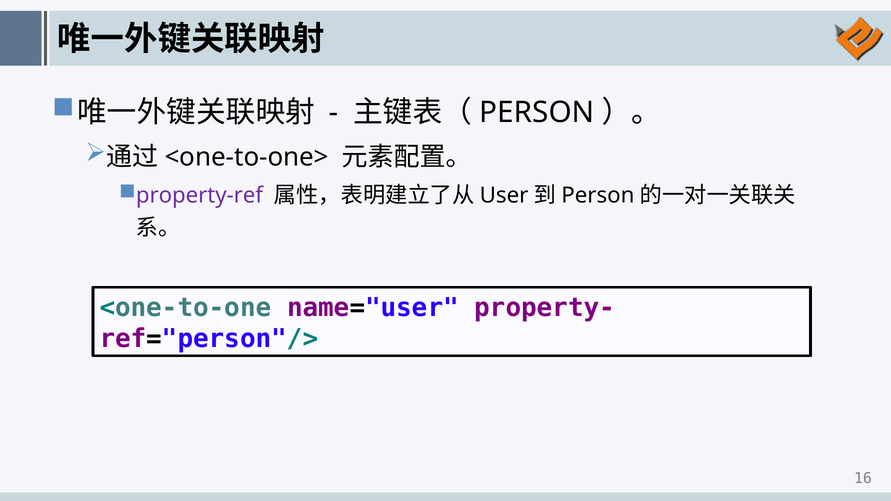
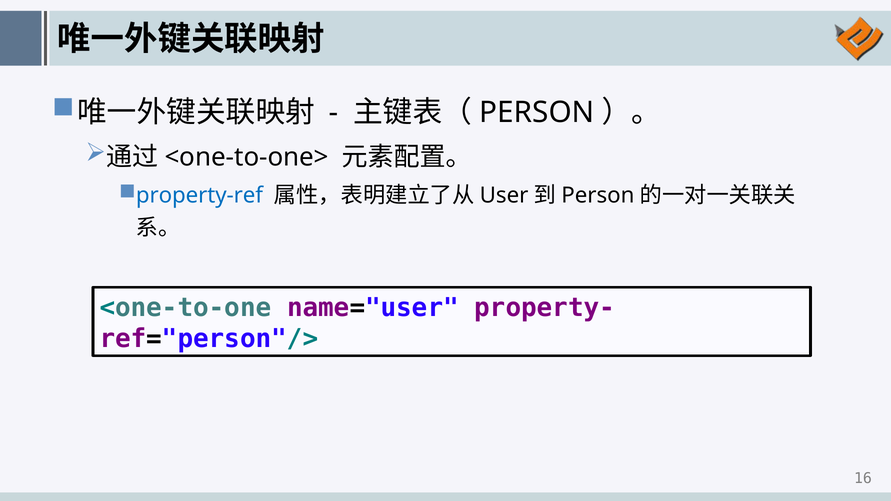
property-ref colour: purple -> blue (199, 196)
